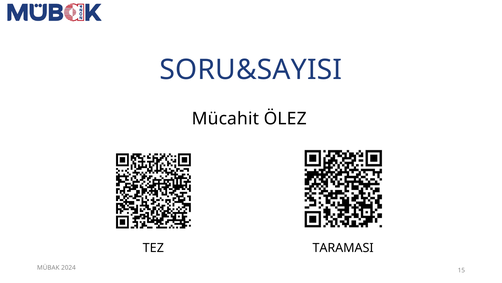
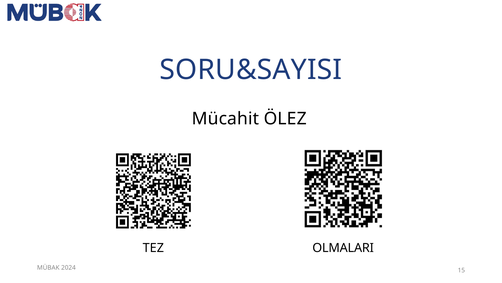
TARAMASI: TARAMASI -> OLMALARI (343, 248)
